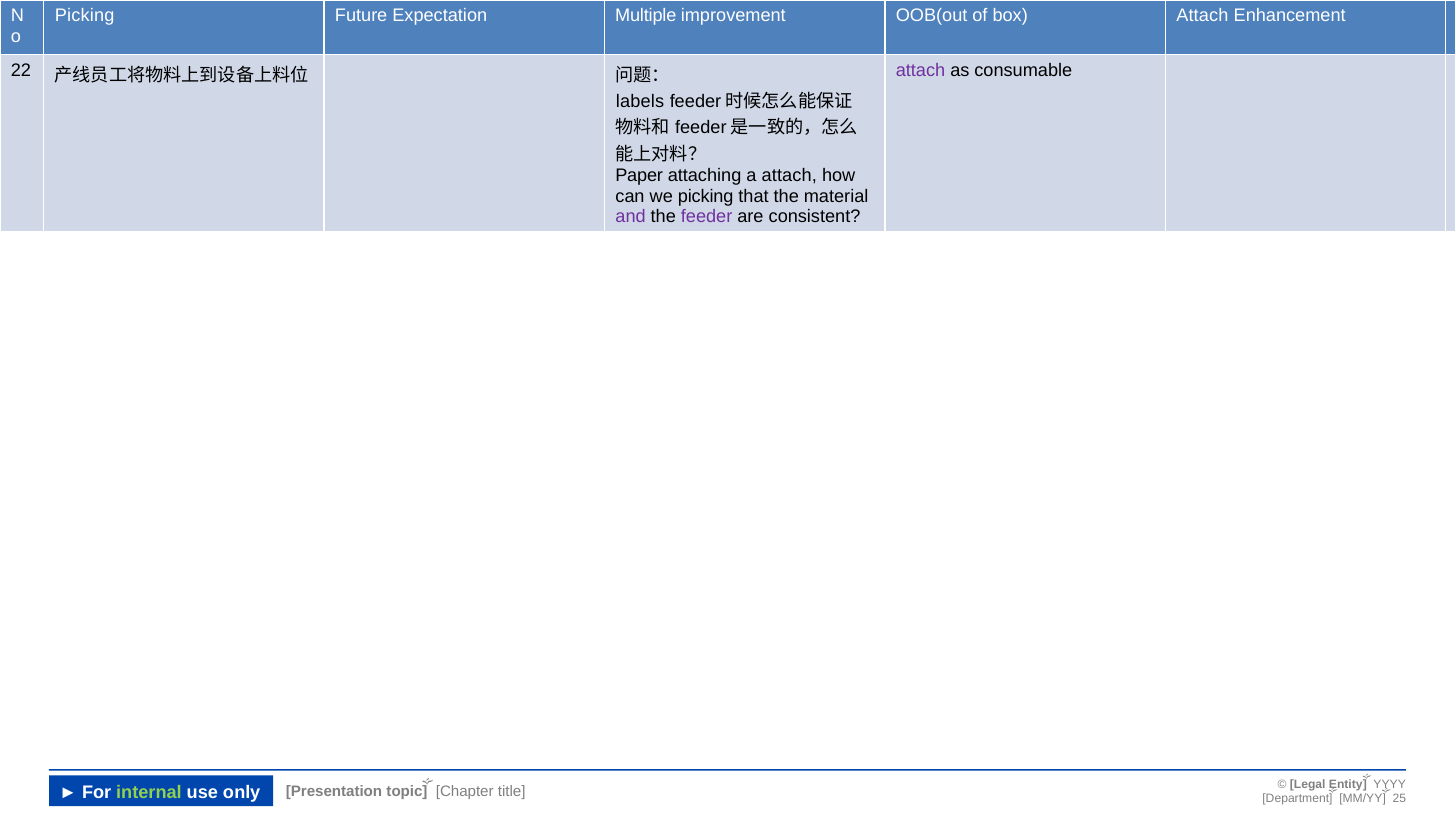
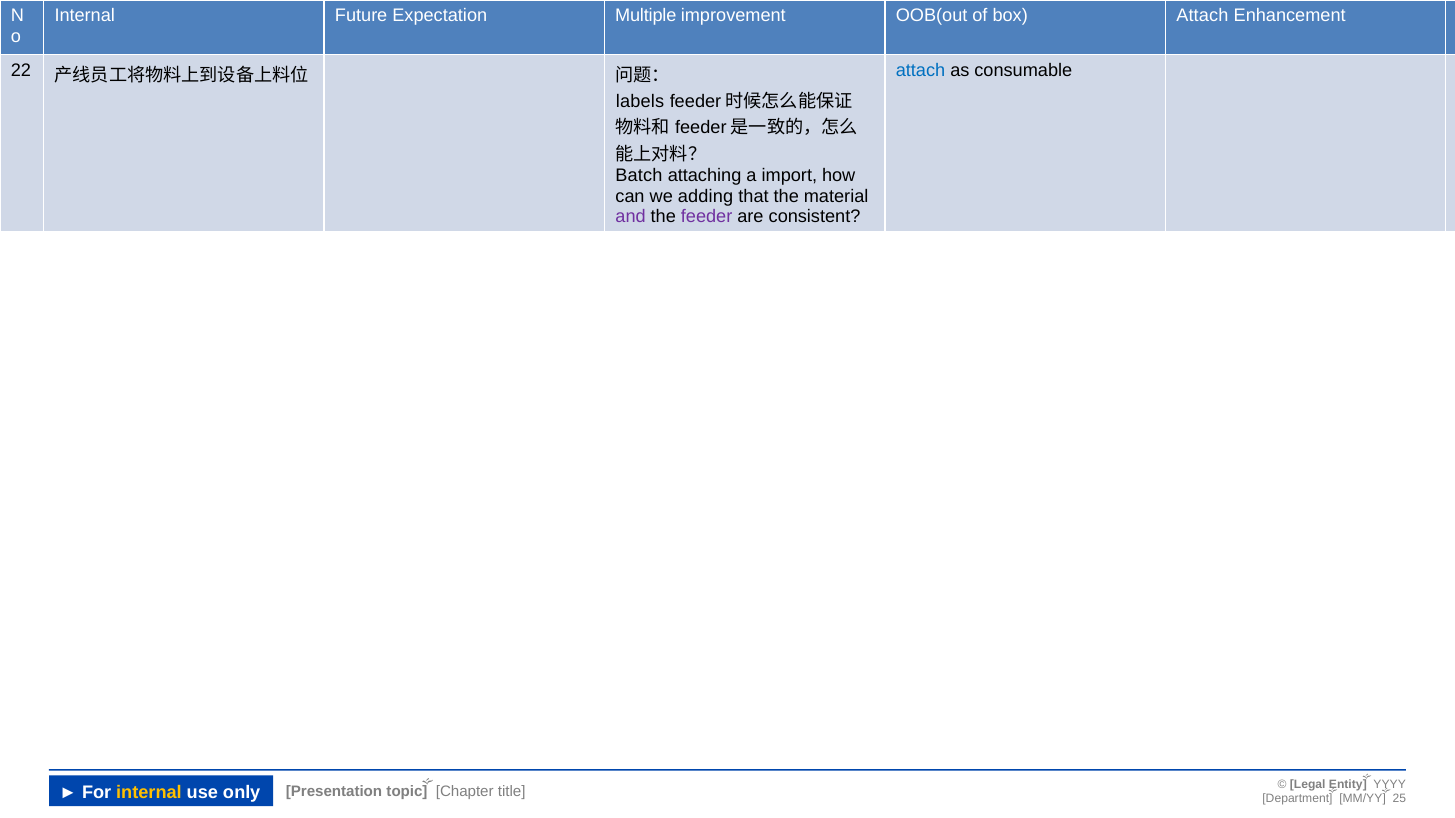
Picking: Picking -> Internal (85, 16)
attach colour: purple -> blue (921, 71)
Paper: Paper -> Batch (639, 176)
a attach: attach -> import (789, 176)
we picking: picking -> adding (705, 196)
internal colour: light green -> yellow (149, 792)
